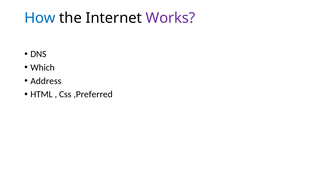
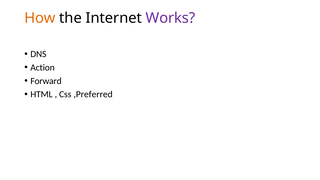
How colour: blue -> orange (40, 18)
Which: Which -> Action (43, 68)
Address: Address -> Forward (46, 81)
